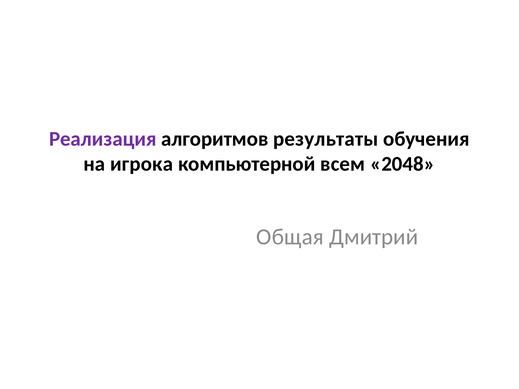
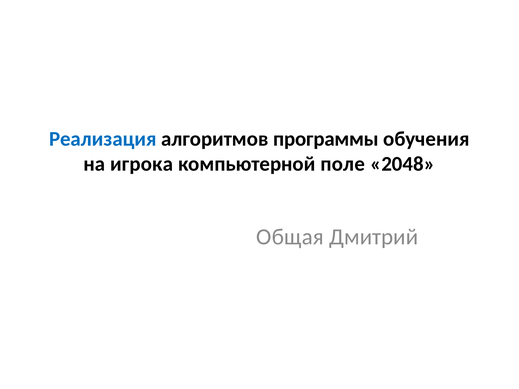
Реализация colour: purple -> blue (103, 139)
результаты: результаты -> программы (326, 139)
всем: всем -> поле (343, 164)
